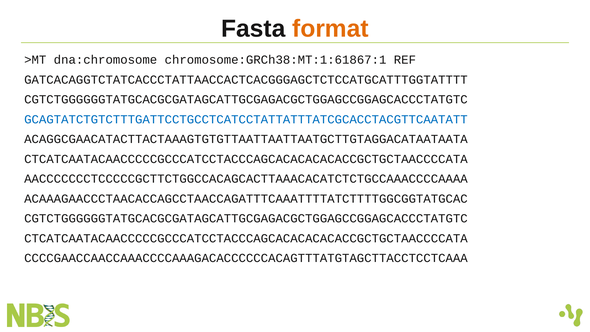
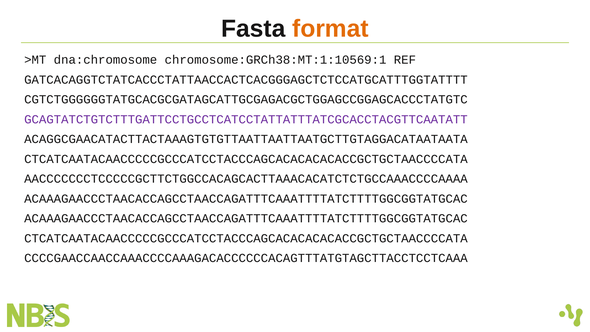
chromosome:GRCh38:MT:1:61867:1: chromosome:GRCh38:MT:1:61867:1 -> chromosome:GRCh38:MT:1:10569:1 (276, 60)
GCAGTATCTGTCTTTGATTCCTGCCTCATCCTATTATTTATCGCACCTACGTTCAATATT colour: blue -> purple (246, 119)
CGTCTGGGGGGTATGCACGCGATAGCATTGCGAGACGCTGGAGCCGGAGCACCCTATGTC: CGTCTGGGGGGTATGCACGCGATAGCATTGCGAGACGCTGGAGCCGGAGCACCCTATGTC -> ACAAAGAACCCTAACACCAGCCTAACCAGATTTCAAATTTTATCTTTTGGCGGTATGCAC (246, 219)
